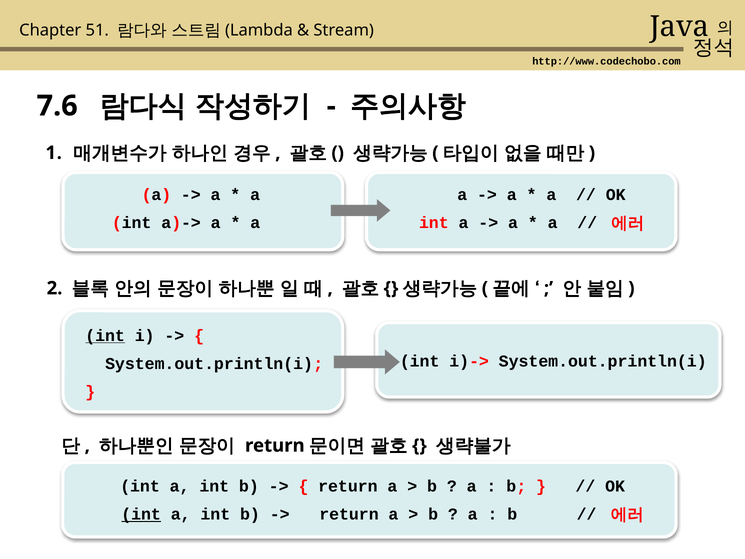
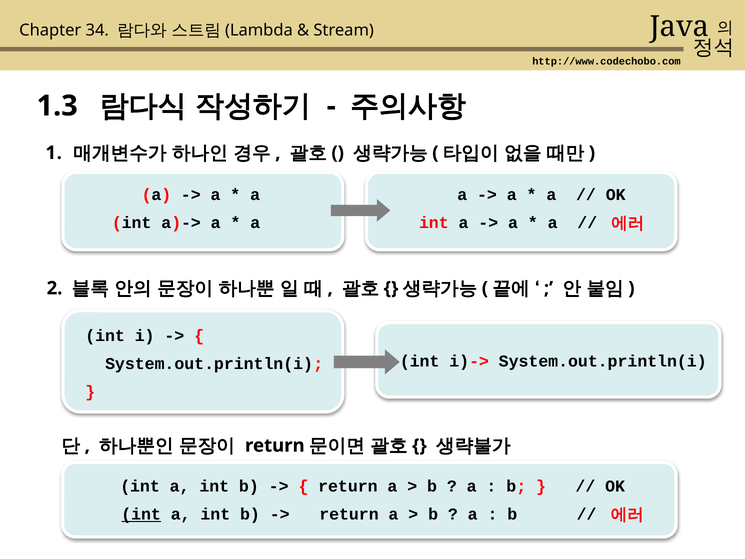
51: 51 -> 34 (97, 30)
7.6: 7.6 -> 1.3 (57, 106)
int underline: present -> none (105, 335)
